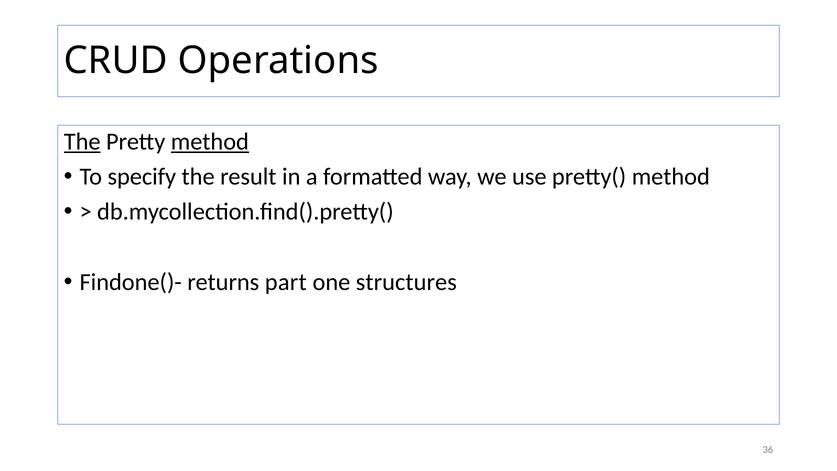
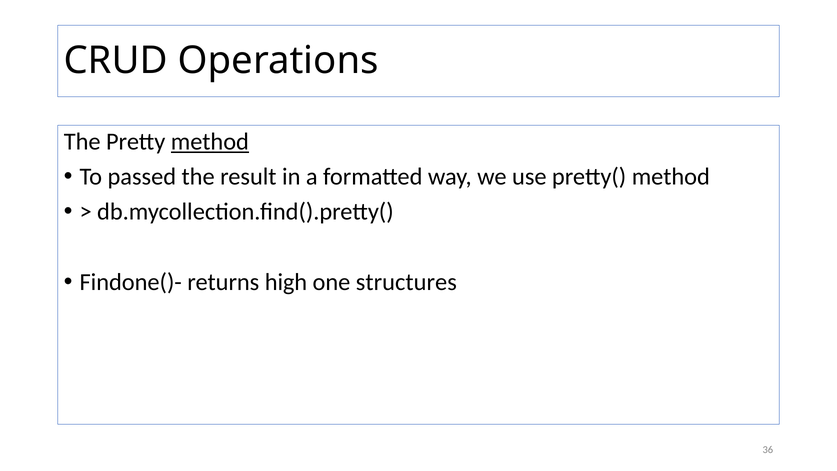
The underline: present -> none (82, 142)
specify: specify -> passed (142, 177)
part: part -> high (286, 282)
